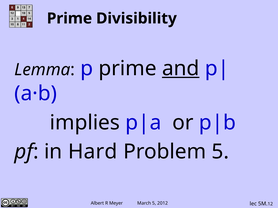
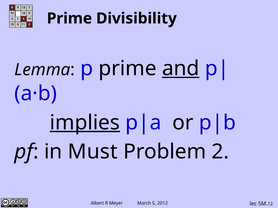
implies underline: none -> present (85, 123)
Hard: Hard -> Must (93, 152)
Problem 5: 5 -> 2 (220, 152)
